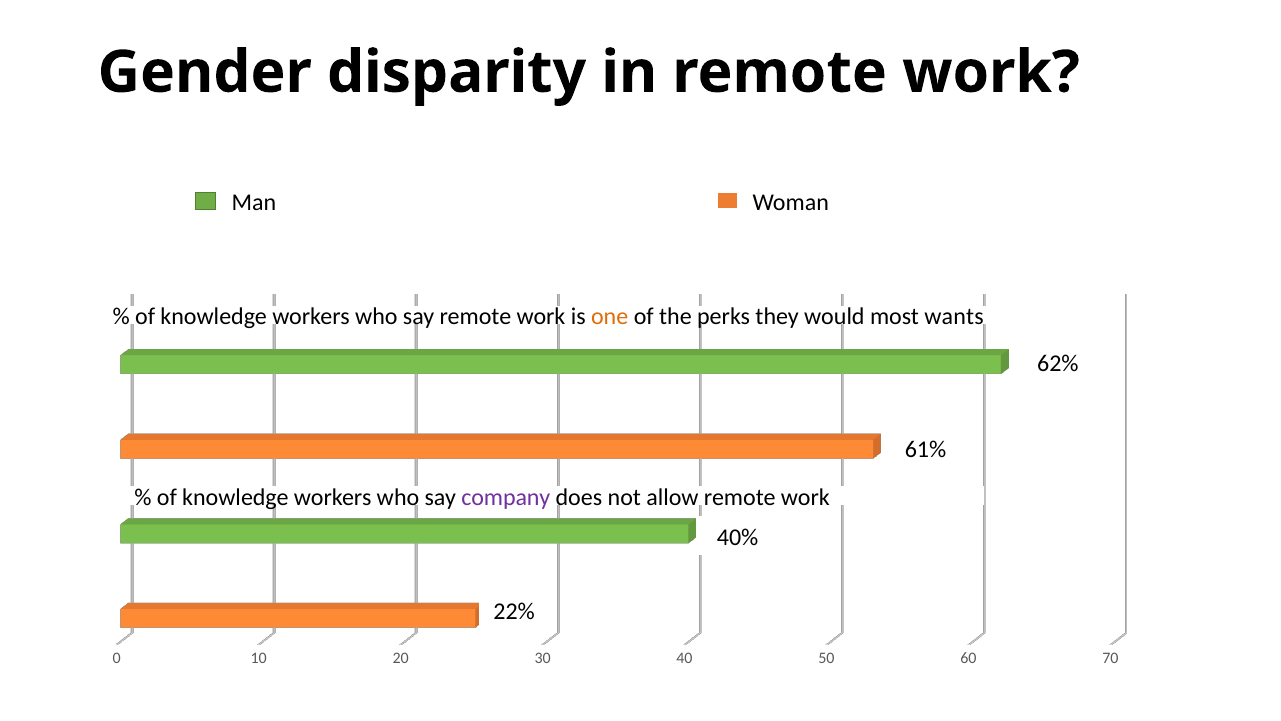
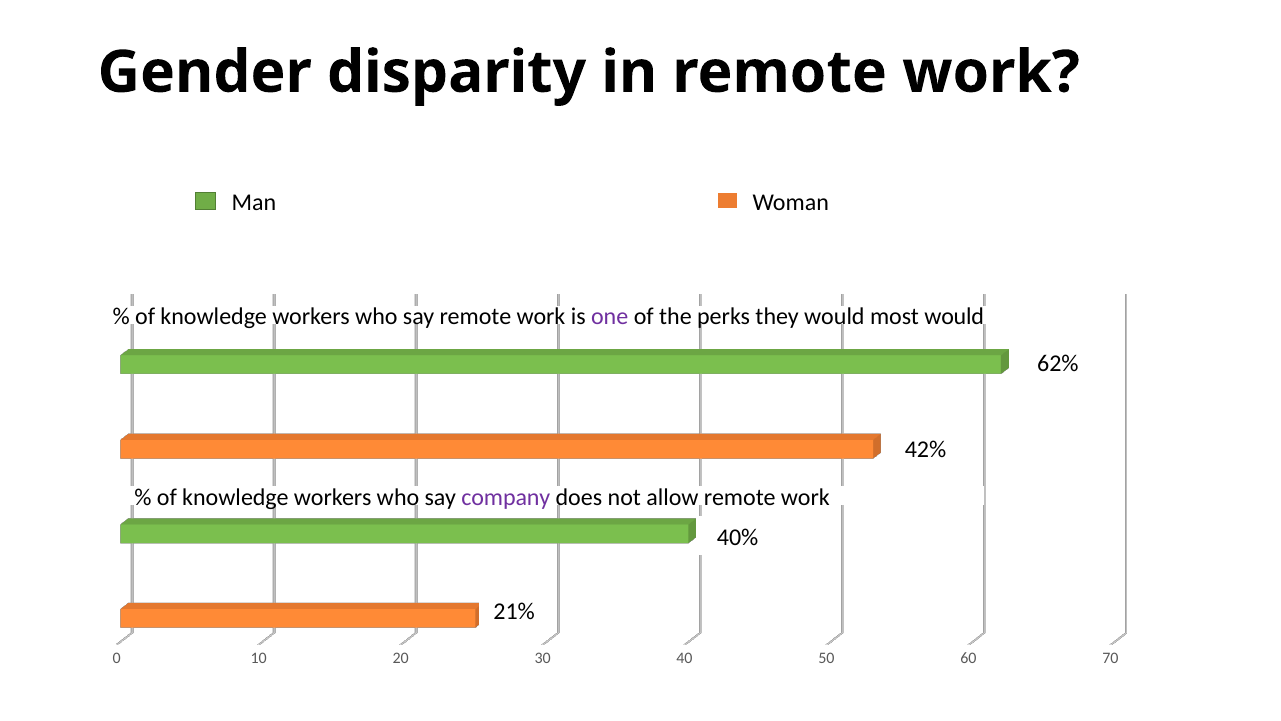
one colour: orange -> purple (610, 317)
most wants: wants -> would (954, 317)
61%: 61% -> 42% (925, 450)
22%: 22% -> 21% (514, 611)
